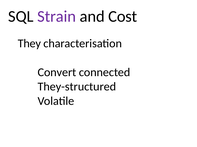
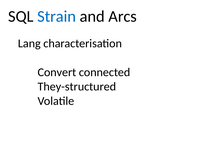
Strain colour: purple -> blue (57, 17)
Cost: Cost -> Arcs (123, 17)
They: They -> Lang (29, 44)
